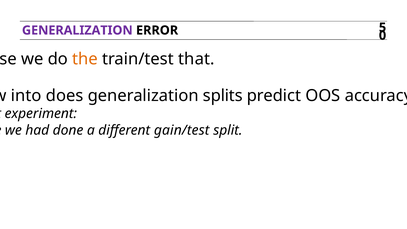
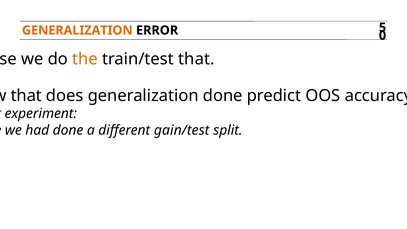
GENERALIZATION colour: purple -> orange (77, 30)
into: into -> that (26, 95)
generalization splits: splits -> done (223, 95)
